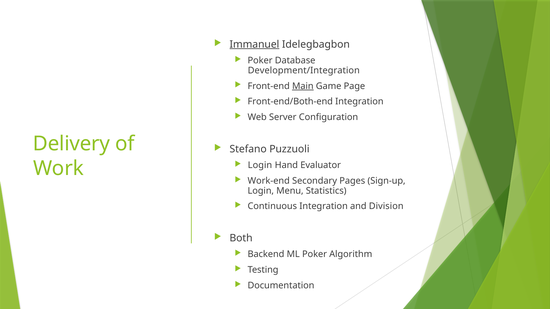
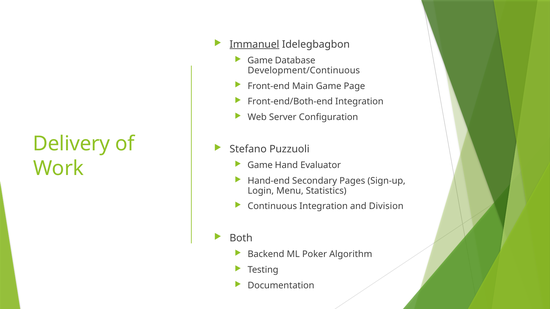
Poker: Poker -> Game (260, 61)
Development/Integration: Development/Integration -> Development/Continuous (304, 71)
Main underline: present -> none (303, 86)
Login: Login -> Game (260, 165)
Work-end: Work-end -> Hand-end (269, 181)
